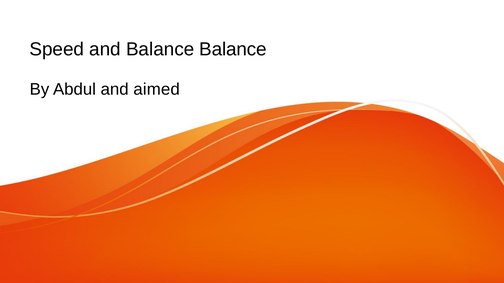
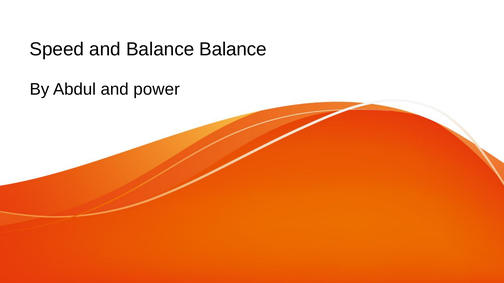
aimed: aimed -> power (157, 89)
